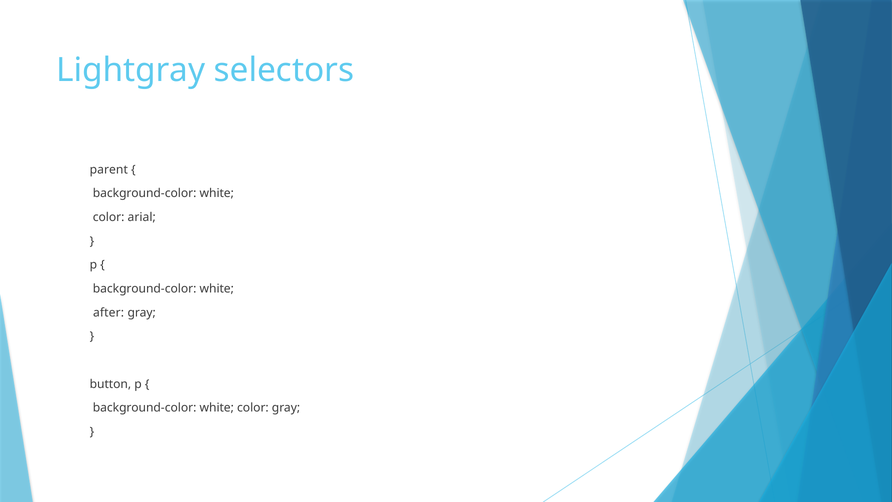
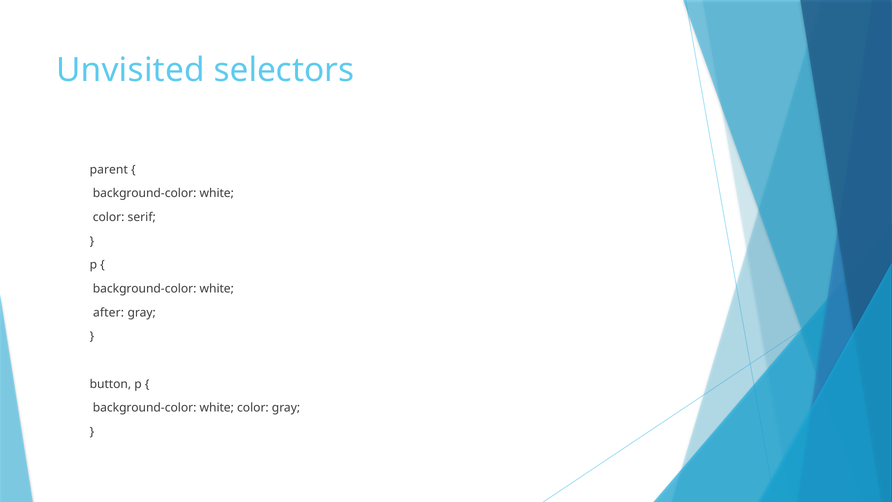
Lightgray: Lightgray -> Unvisited (131, 70)
arial: arial -> serif (142, 217)
